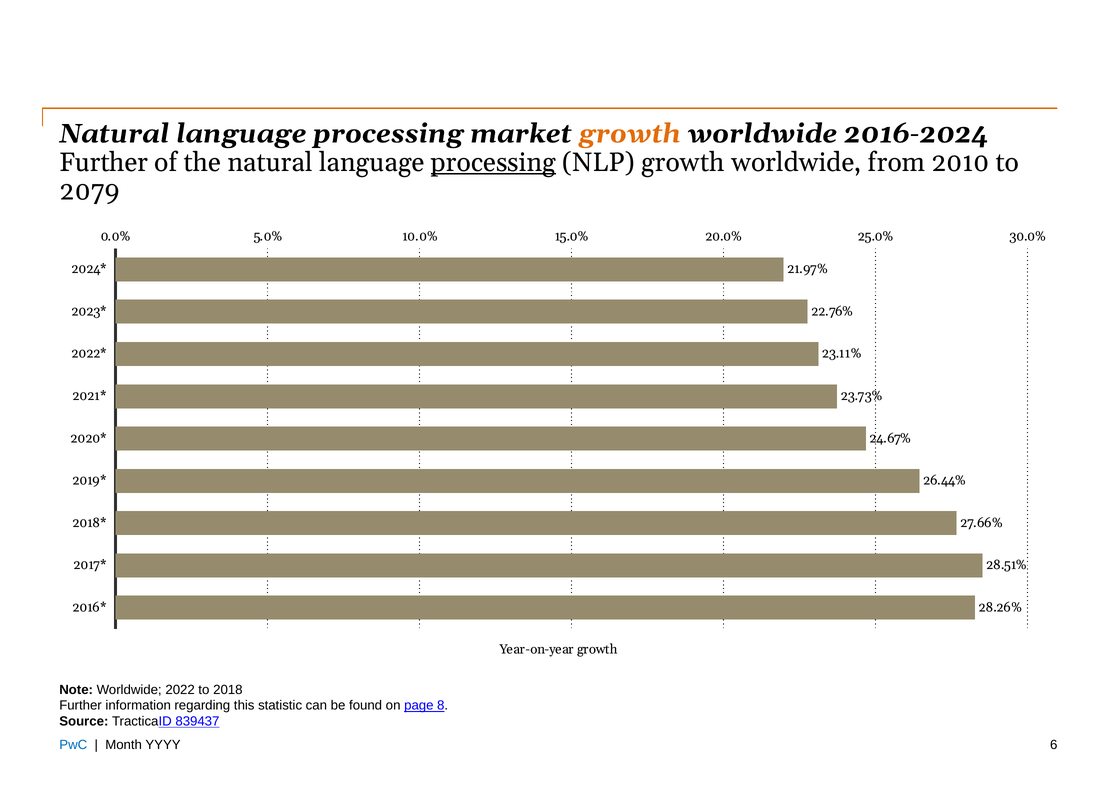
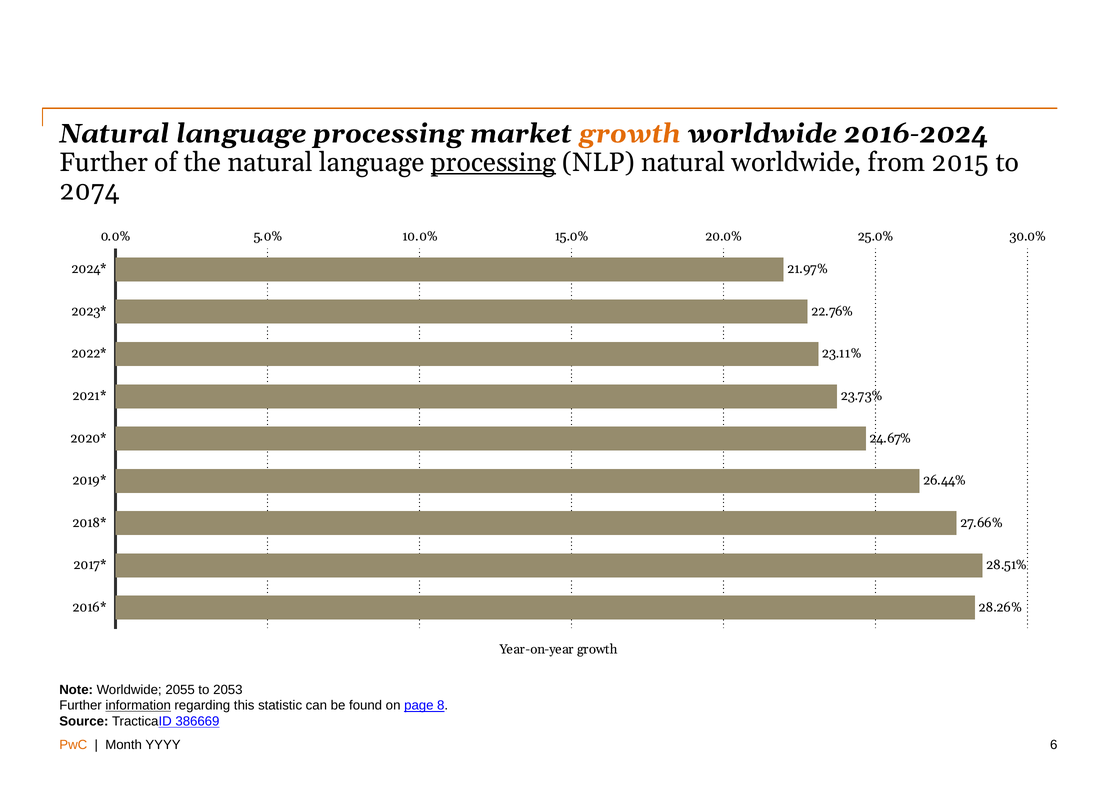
NLP growth: growth -> natural (683, 162)
2010: 2010 -> 2015 (960, 162)
2079: 2079 -> 2074 (90, 191)
2022: 2022 -> 2055 (180, 690)
2018: 2018 -> 2053 (228, 690)
information underline: none -> present (138, 706)
839437: 839437 -> 386669 (197, 721)
PwC colour: blue -> orange (73, 745)
